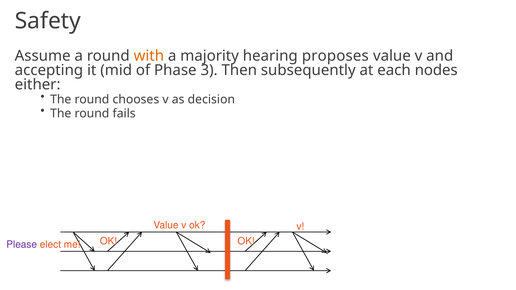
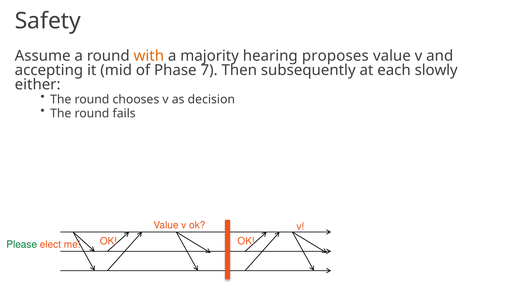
3: 3 -> 7 (209, 70)
nodes: nodes -> slowly (436, 70)
Please colour: purple -> green (22, 245)
